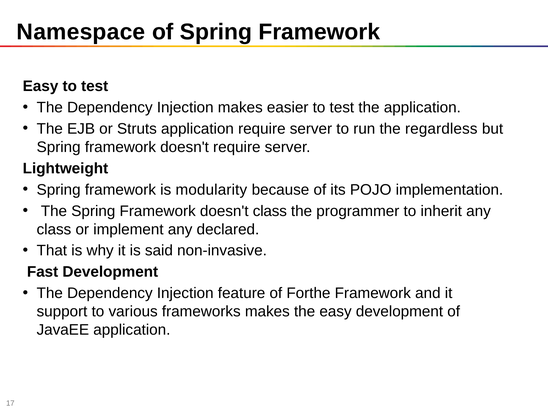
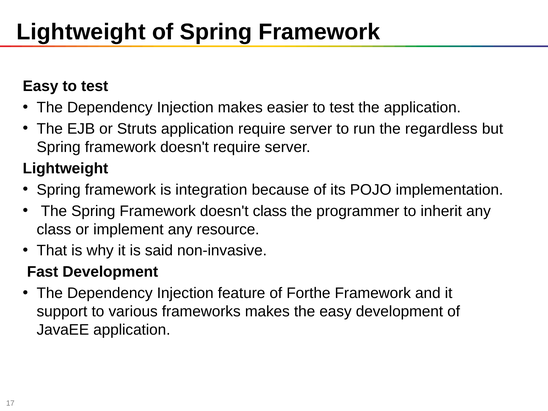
Namespace: Namespace -> Lightweight (81, 32)
modularity: modularity -> integration (211, 190)
declared: declared -> resource (228, 229)
